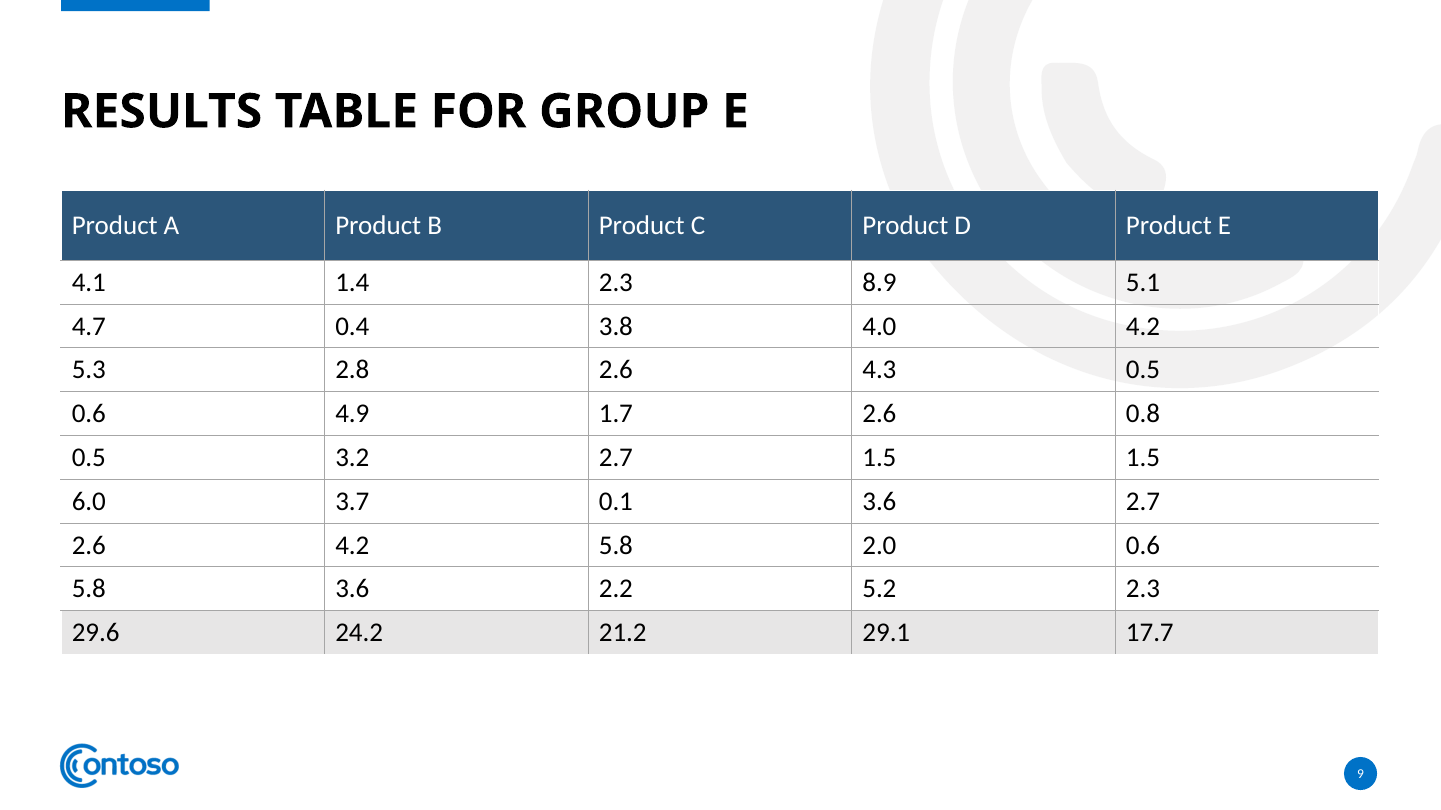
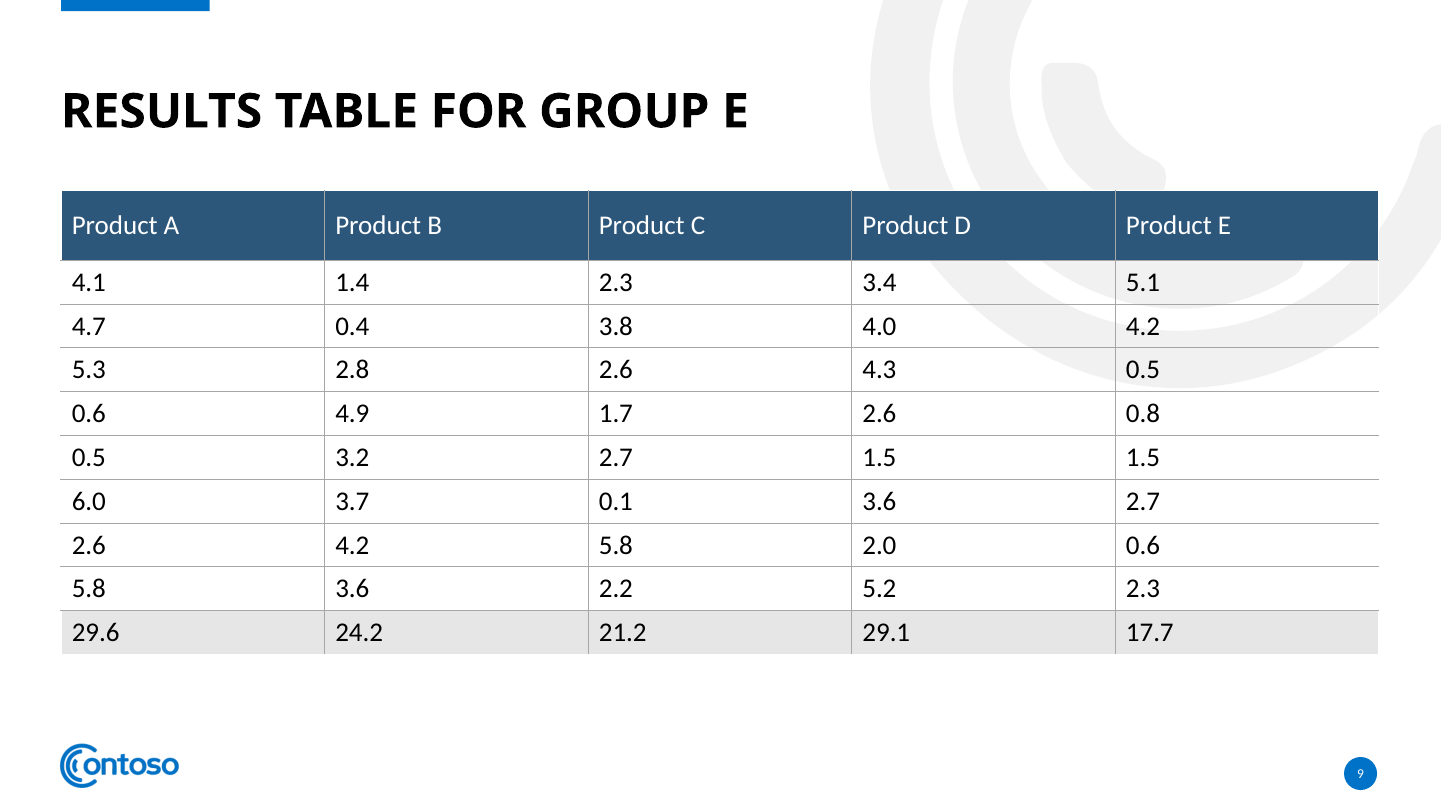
8.9: 8.9 -> 3.4 (879, 283)
